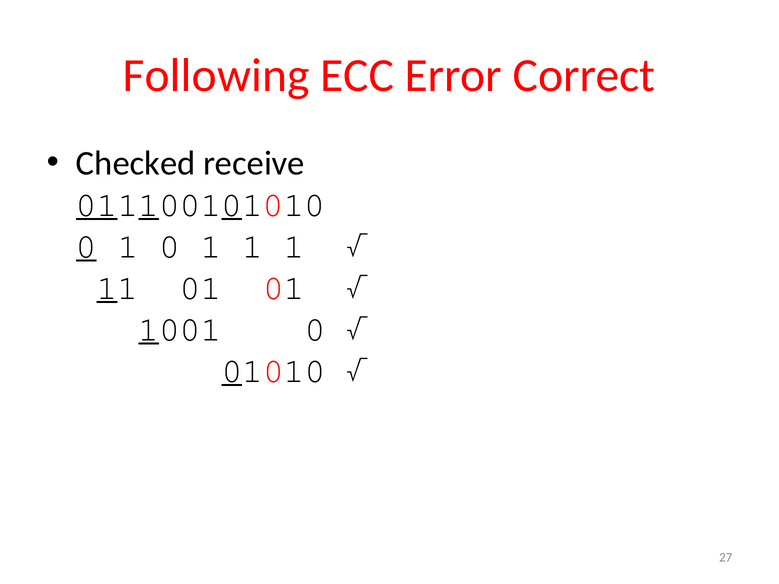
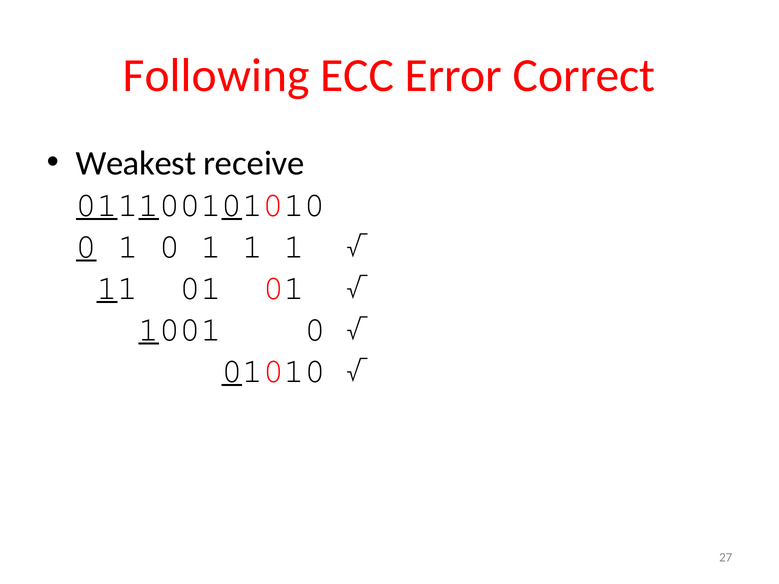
Checked: Checked -> Weakest (136, 163)
